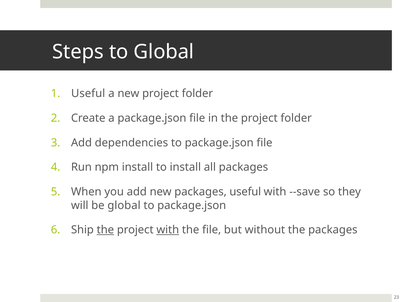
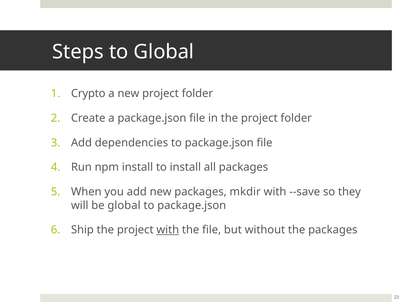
Useful: Useful -> Crypto (88, 93)
packages useful: useful -> mkdir (245, 192)
the underline: present -> none (105, 230)
